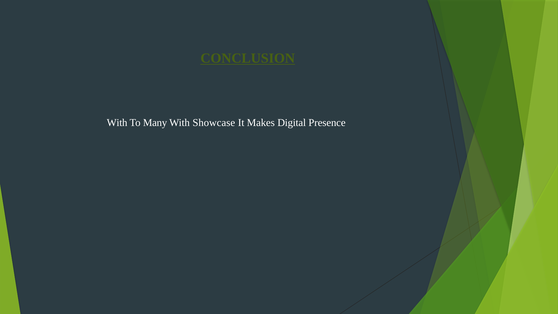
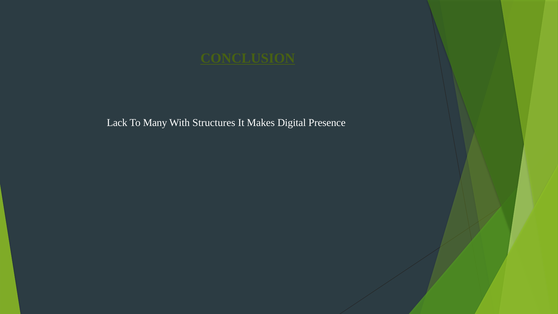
With: With -> Lack (117, 123)
Showcase: Showcase -> Structures (214, 123)
